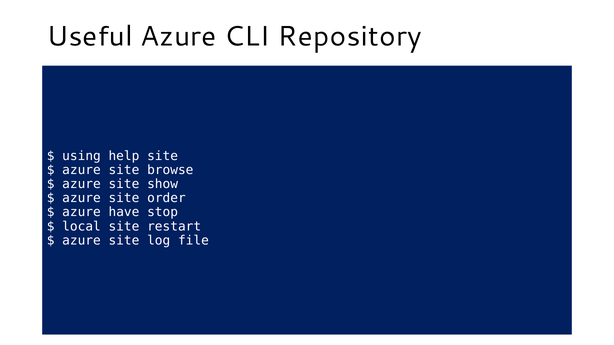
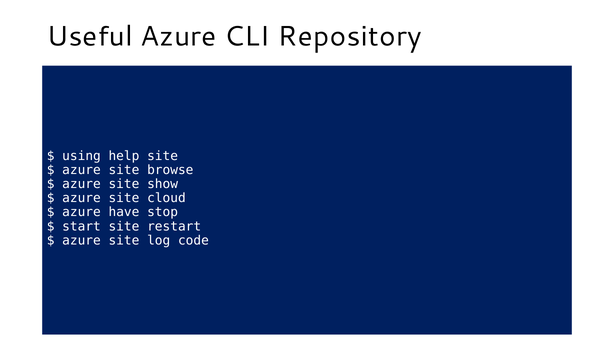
order: order -> cloud (166, 198)
local: local -> start (82, 227)
file: file -> code (193, 241)
